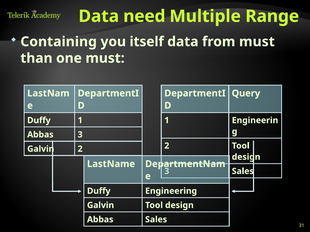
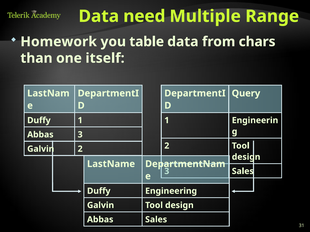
Containing: Containing -> Homework (59, 42)
itself: itself -> table (147, 42)
from must: must -> chars (257, 42)
one must: must -> itself (105, 58)
